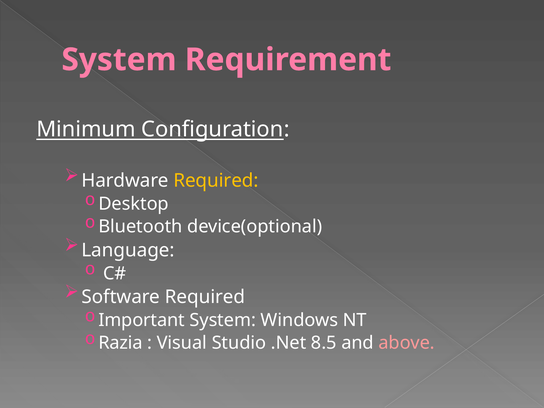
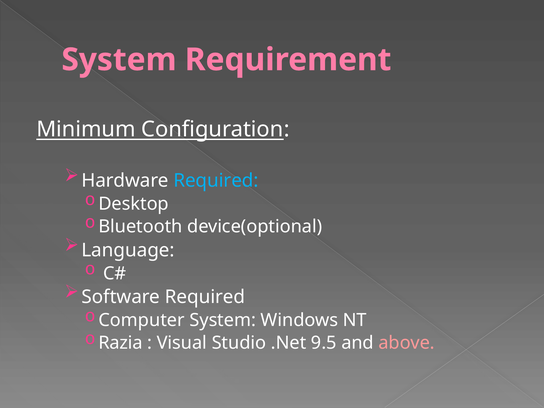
Required colour: yellow -> light blue (216, 181)
Important: Important -> Computer (142, 320)
8.5: 8.5 -> 9.5 (324, 343)
